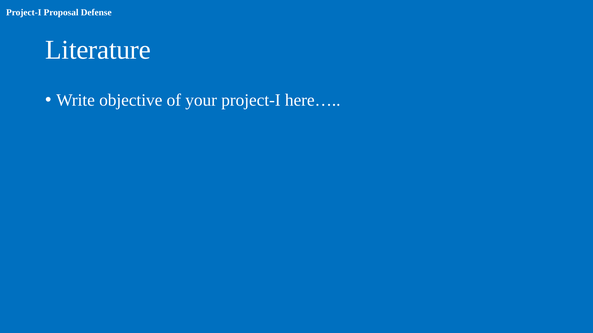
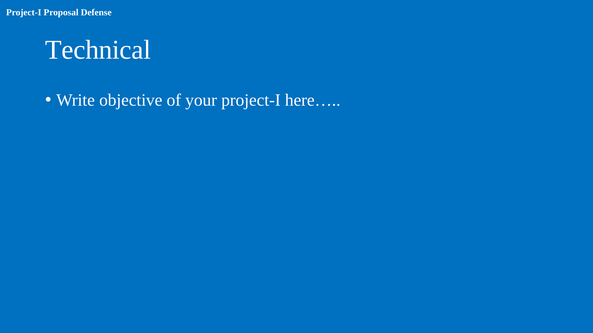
Literature: Literature -> Technical (98, 50)
